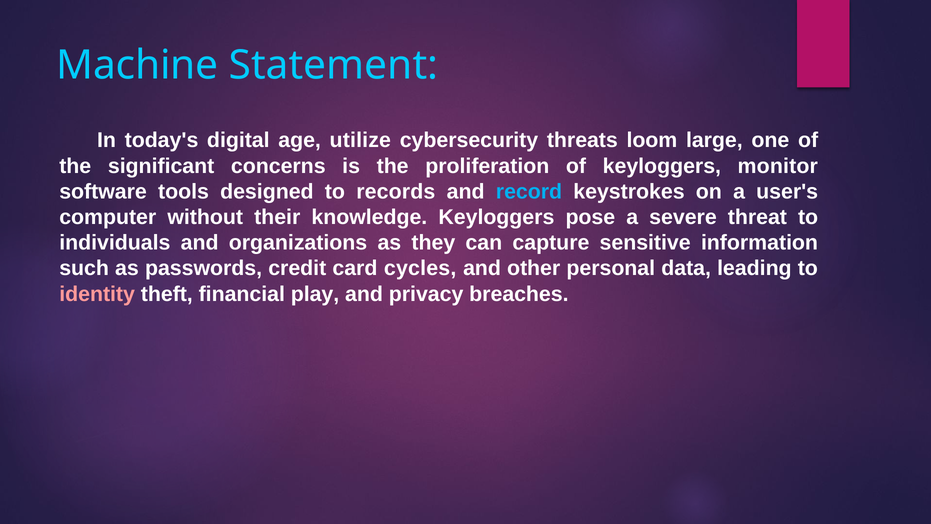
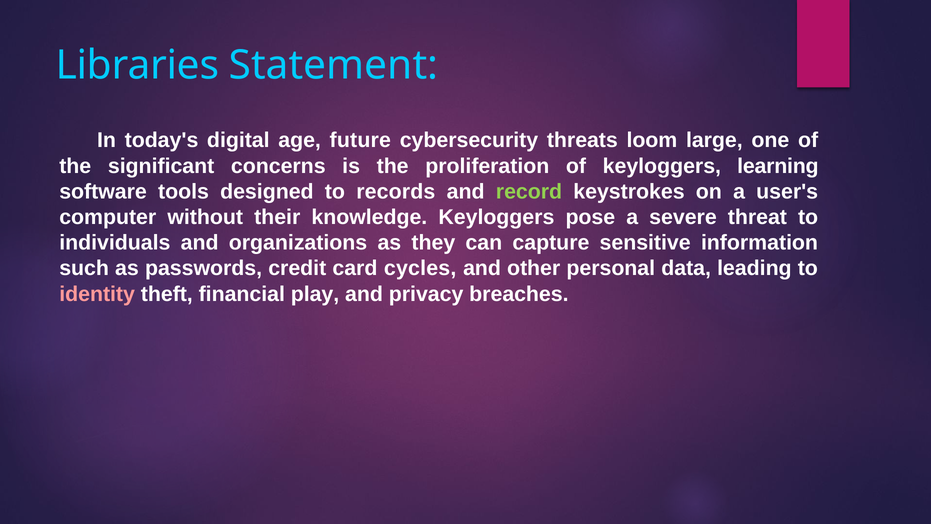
Machine: Machine -> Libraries (137, 65)
utilize: utilize -> future (360, 140)
monitor: monitor -> learning (778, 166)
record colour: light blue -> light green (529, 191)
